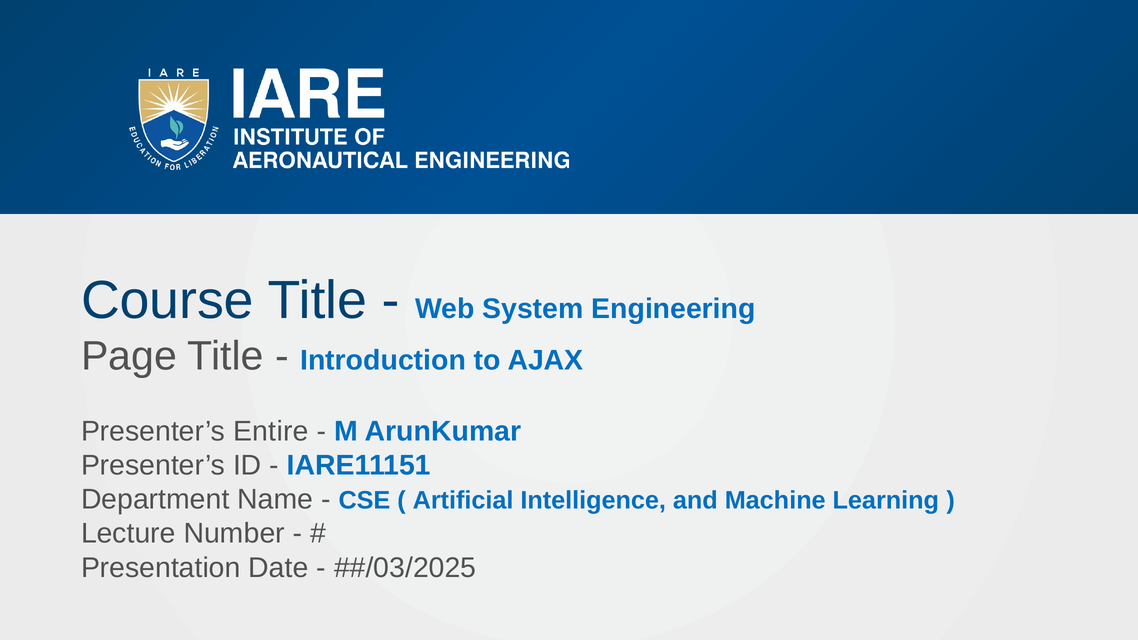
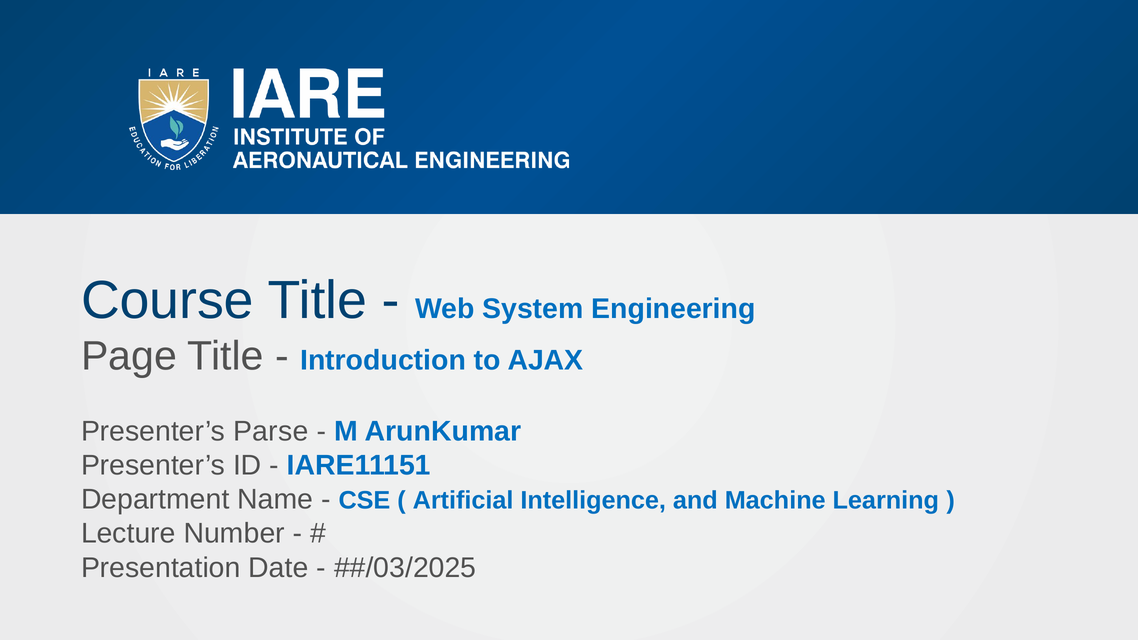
Entire: Entire -> Parse (271, 431)
